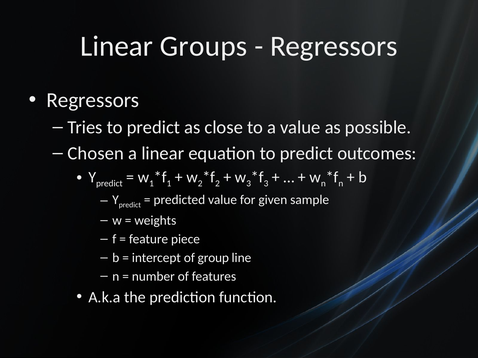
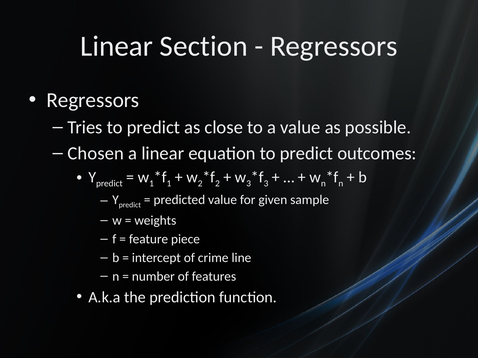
Groups: Groups -> Section (204, 46)
group: group -> crime (213, 258)
